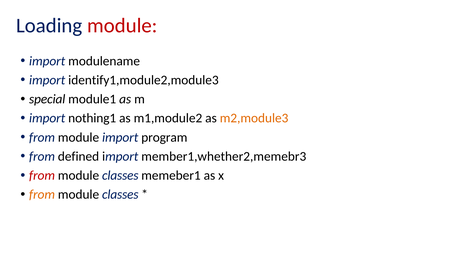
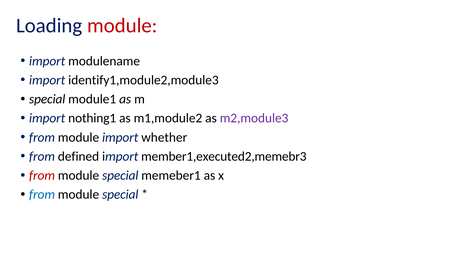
m2,module3 colour: orange -> purple (254, 119)
program: program -> whether (164, 138)
member1,whether2,memebr3: member1,whether2,memebr3 -> member1,executed2,memebr3 (224, 157)
classes: classes -> special (120, 176)
from colour: orange -> blue (42, 195)
classes: classes -> special (120, 195)
